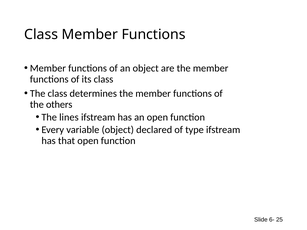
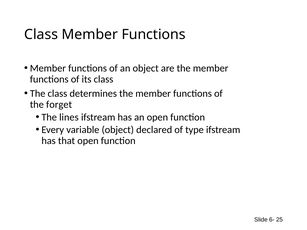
others: others -> forget (59, 105)
